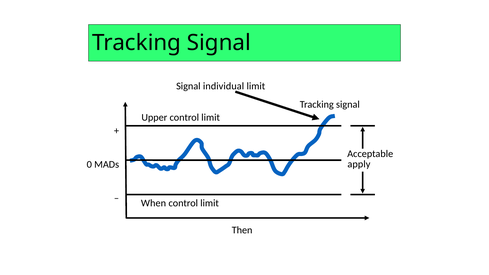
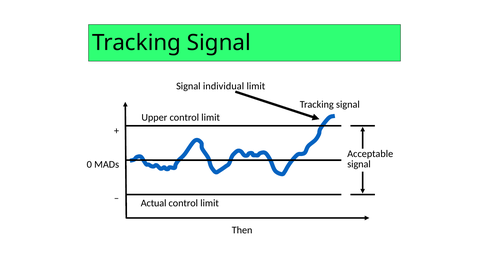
apply: apply -> signal (359, 164)
When: When -> Actual (154, 203)
